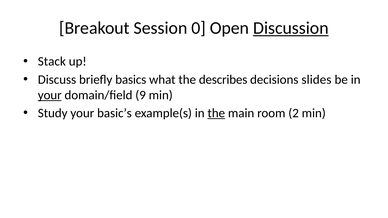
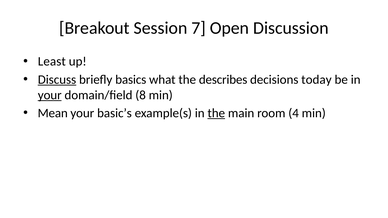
0: 0 -> 7 (199, 28)
Discussion underline: present -> none (291, 28)
Stack: Stack -> Least (52, 62)
Discuss underline: none -> present (57, 80)
slides: slides -> today (316, 80)
9: 9 -> 8 (141, 95)
Study: Study -> Mean (53, 113)
2: 2 -> 4 (294, 113)
